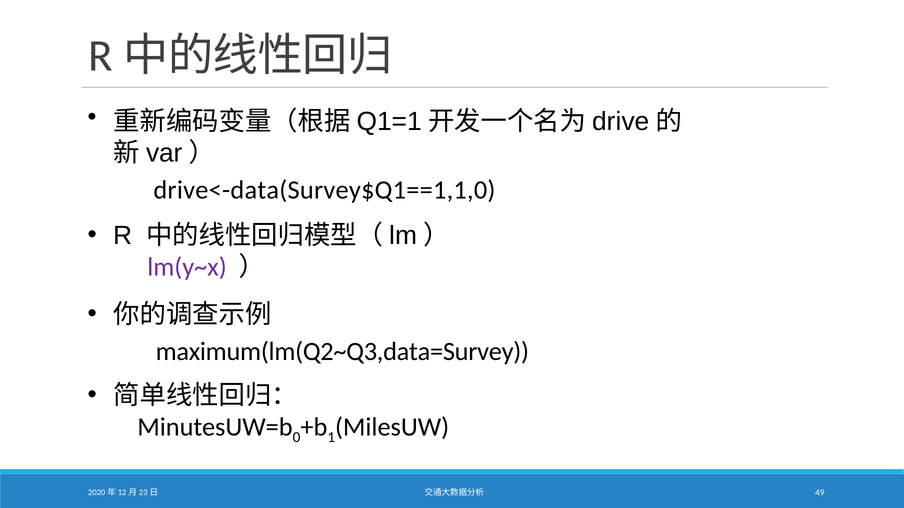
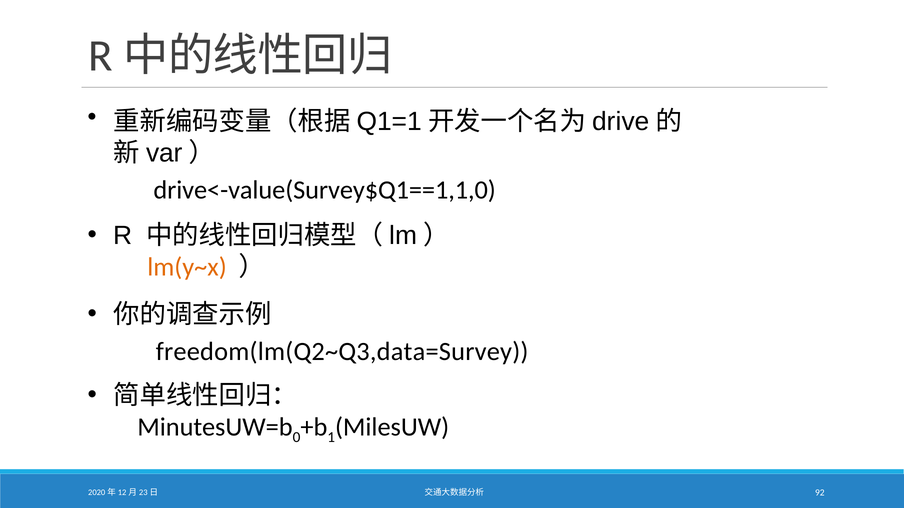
drive<-data(Survey$Q1==1,1,0: drive<-data(Survey$Q1==1,1,0 -> drive<-value(Survey$Q1==1,1,0 (325, 190)
lm(y~x colour: purple -> orange (187, 267)
maximum(lm(Q2~Q3,data=Survey: maximum(lm(Q2~Q3,data=Survey -> freedom(lm(Q2~Q3,data=Survey (342, 352)
49: 49 -> 92 (820, 493)
